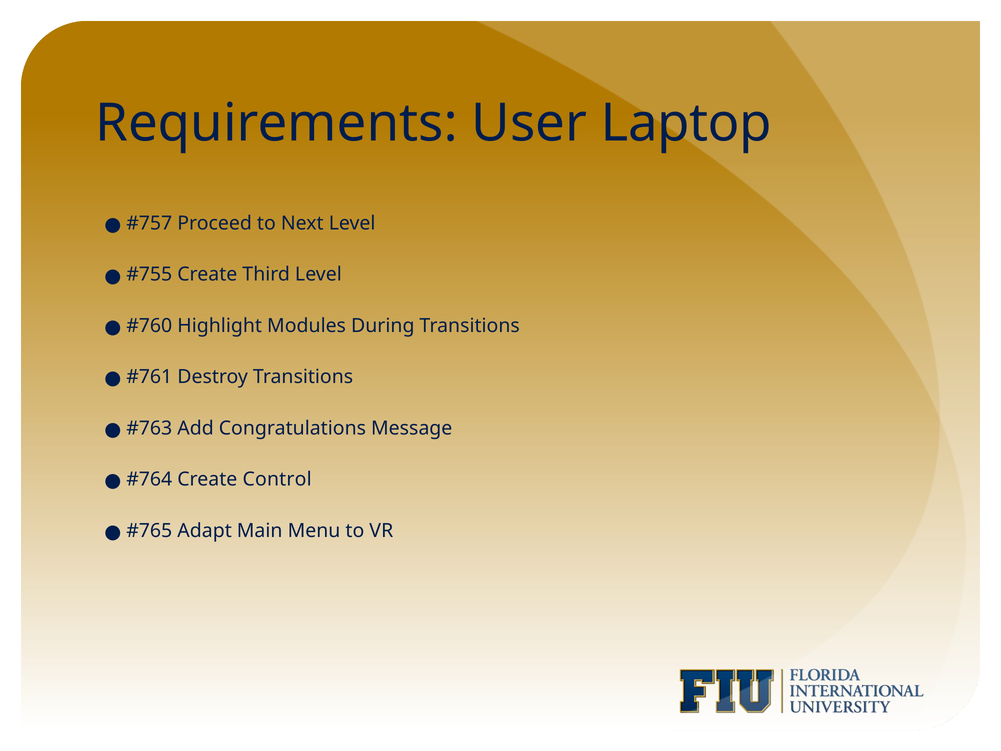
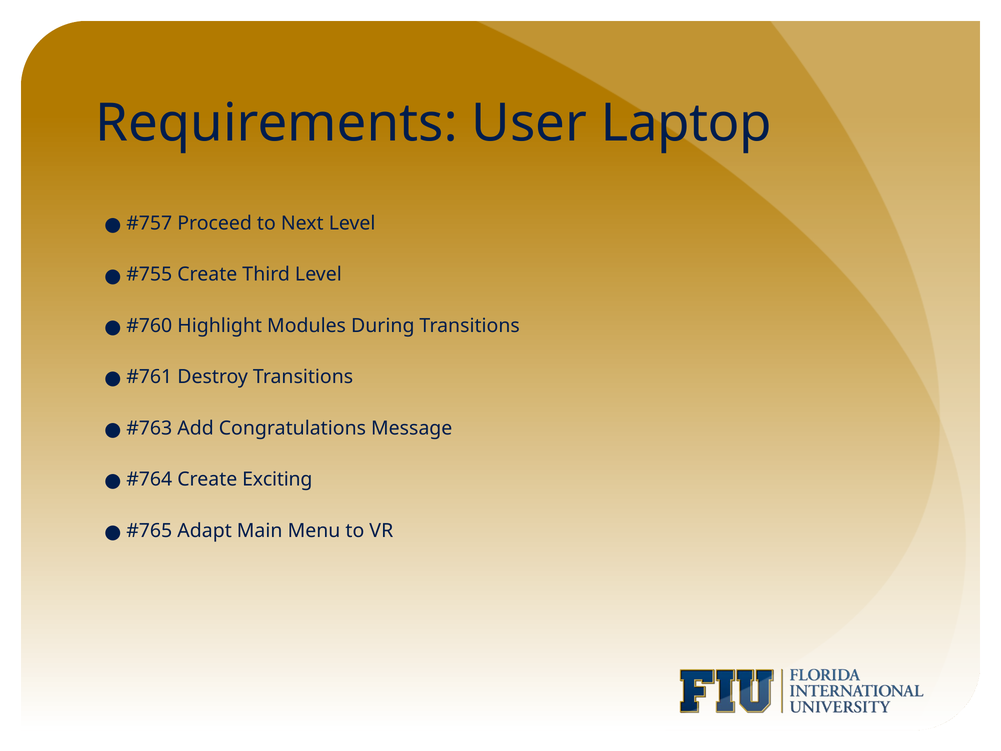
Control: Control -> Exciting (277, 479)
